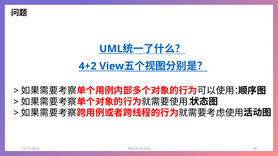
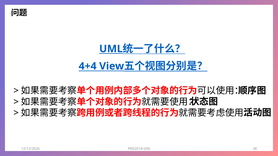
4+2: 4+2 -> 4+4 (88, 66)
